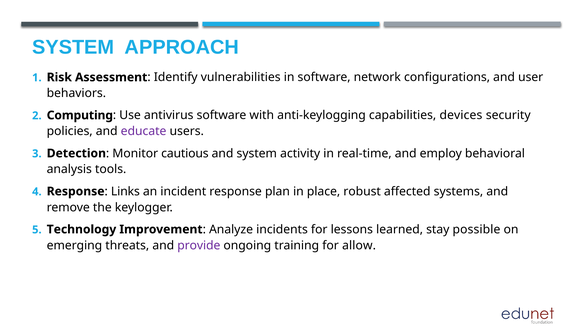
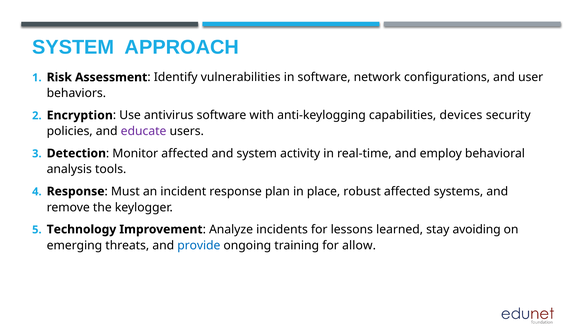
Computing: Computing -> Encryption (80, 115)
Monitor cautious: cautious -> affected (185, 154)
Links: Links -> Must (125, 192)
possible: possible -> avoiding (477, 230)
provide colour: purple -> blue (199, 246)
